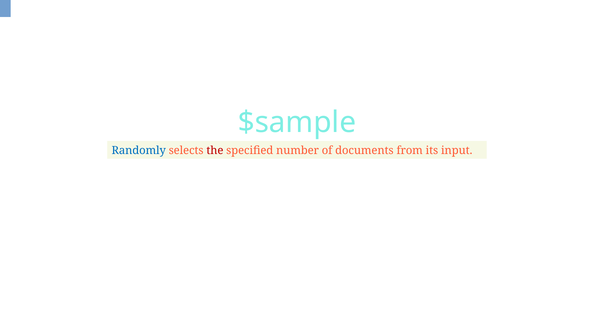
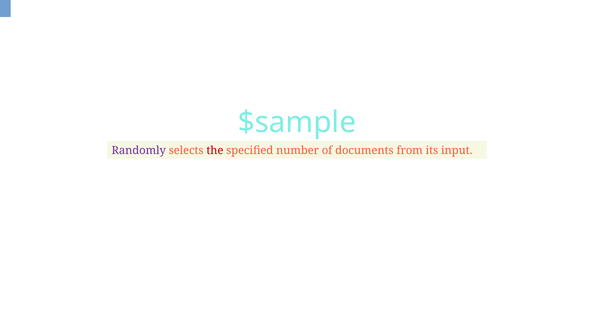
Randomly colour: blue -> purple (139, 151)
